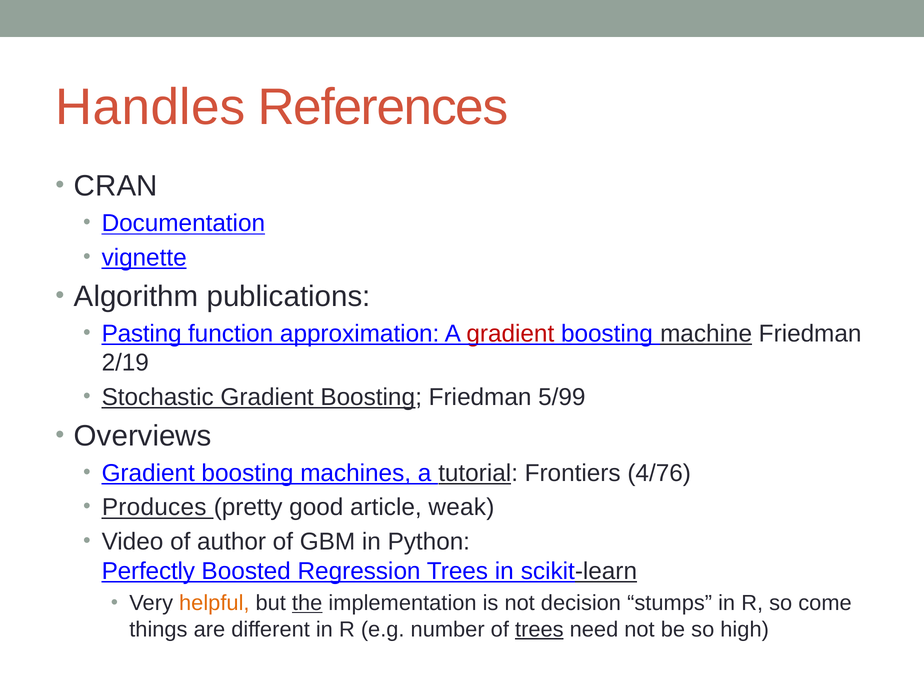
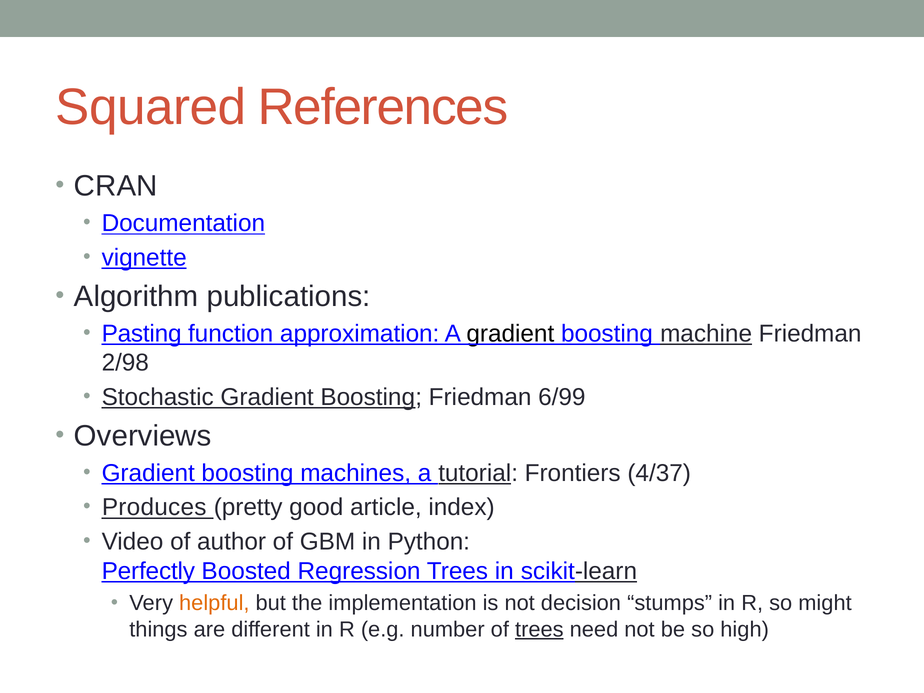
Handles: Handles -> Squared (151, 108)
gradient colour: red -> black (510, 333)
2/19: 2/19 -> 2/98 (125, 363)
5/99: 5/99 -> 6/99 (562, 397)
4/76: 4/76 -> 4/37 (659, 473)
weak: weak -> index (462, 507)
the underline: present -> none (307, 603)
come: come -> might (825, 603)
